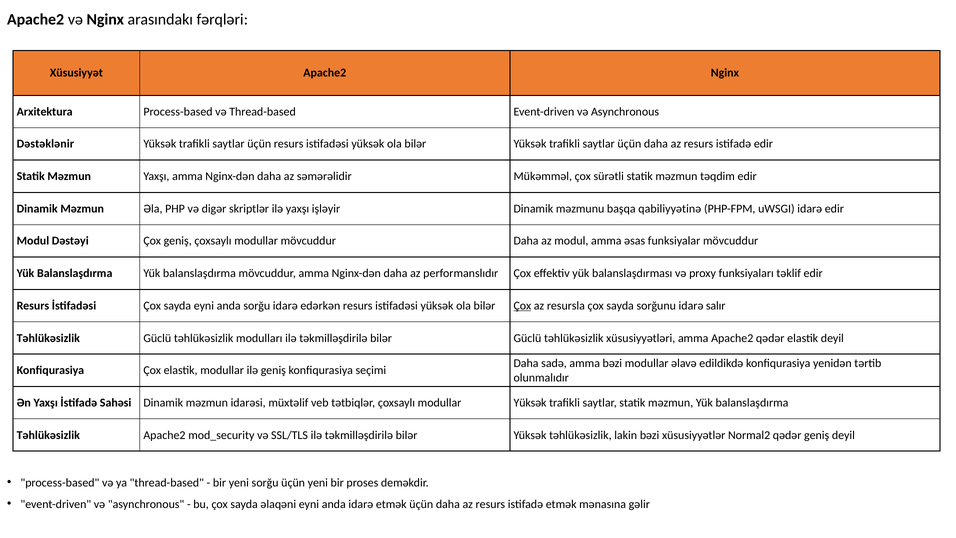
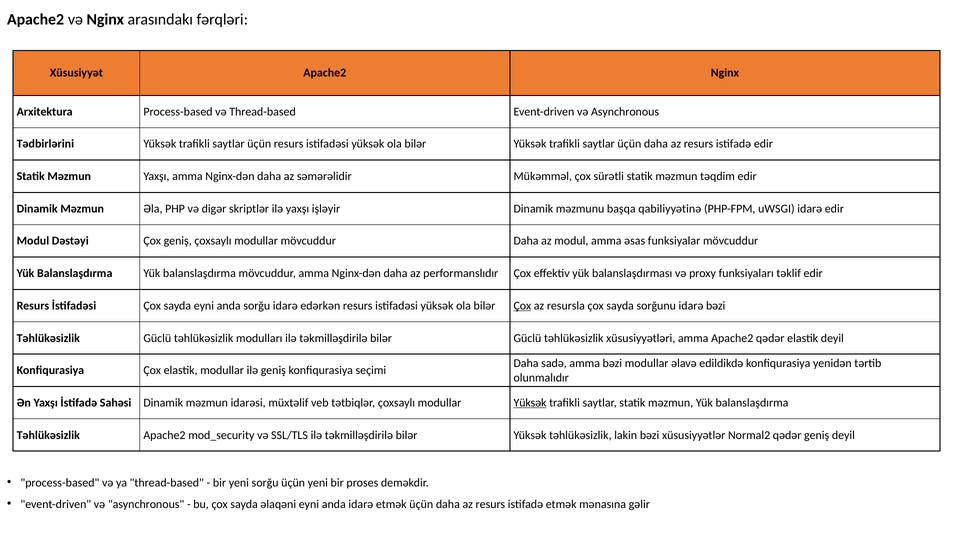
Dəstəklənir: Dəstəklənir -> Tədbirlərini (45, 144)
idarə salır: salır -> bəzi (716, 306)
Yüksək underline: none -> present (530, 403)
